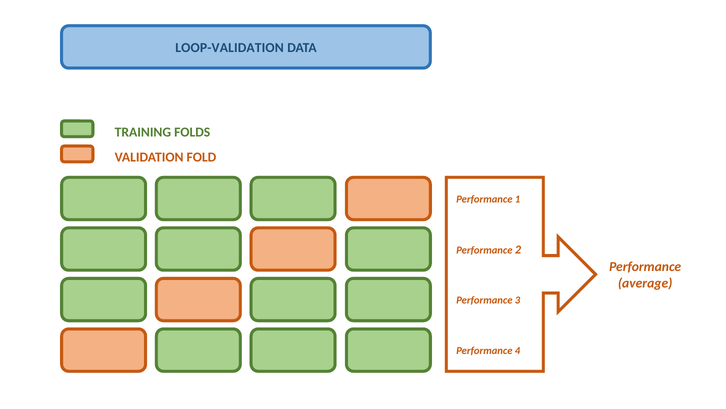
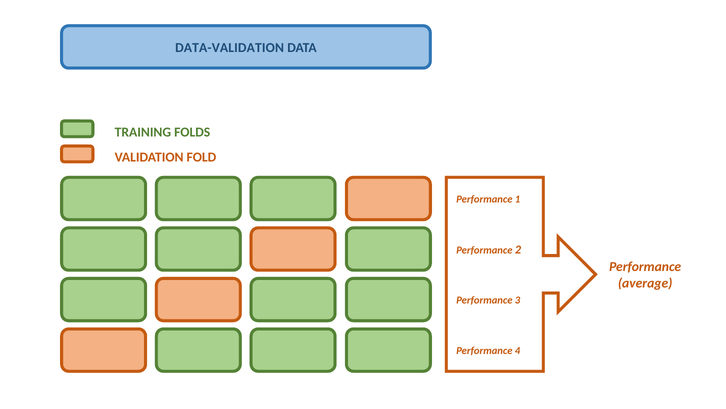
LOOP-VALIDATION: LOOP-VALIDATION -> DATA-VALIDATION (230, 48)
